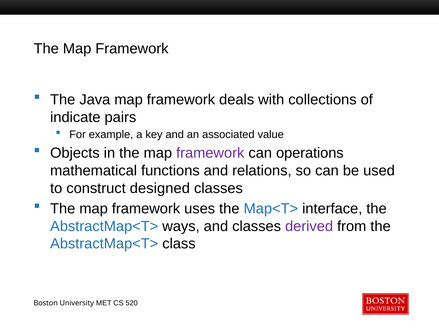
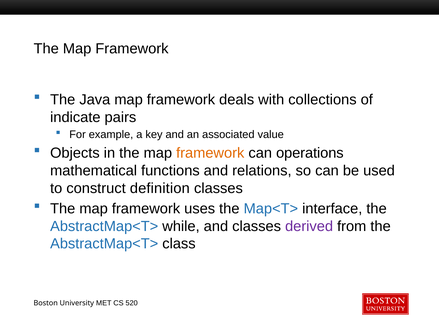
framework colour: purple -> orange (210, 153)
designed: designed -> definition (160, 188)
ways: ways -> while (181, 226)
